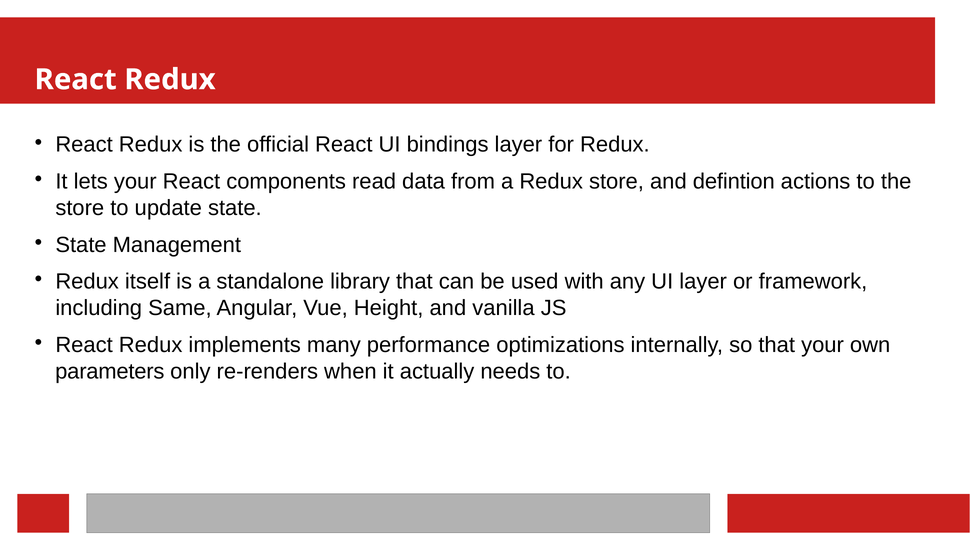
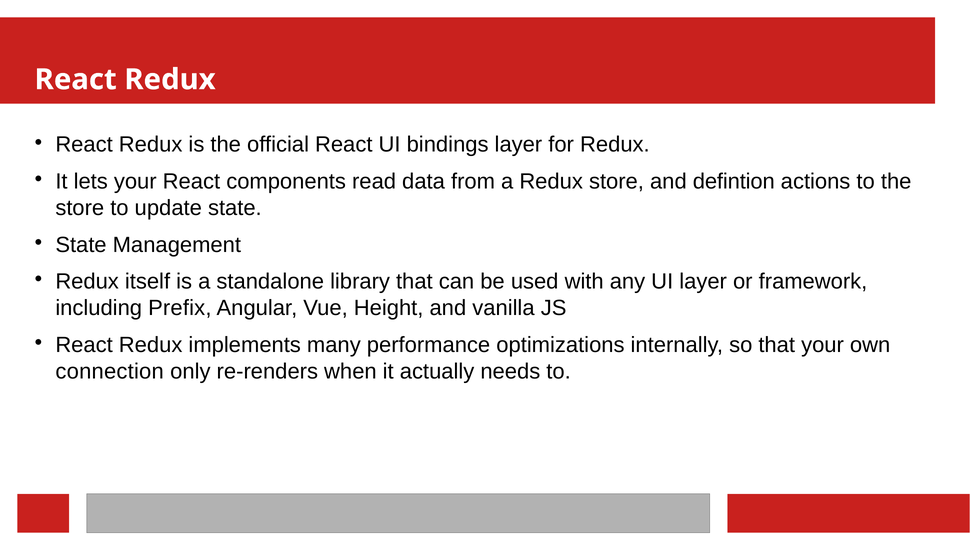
Same: Same -> Prefix (180, 308)
parameters: parameters -> connection (110, 371)
